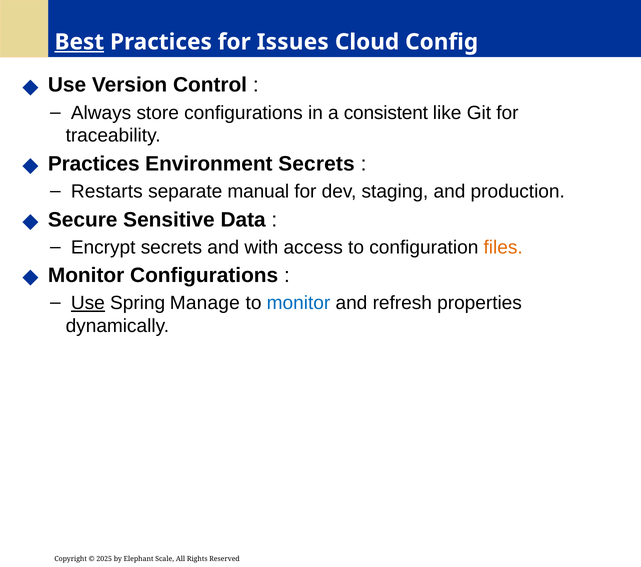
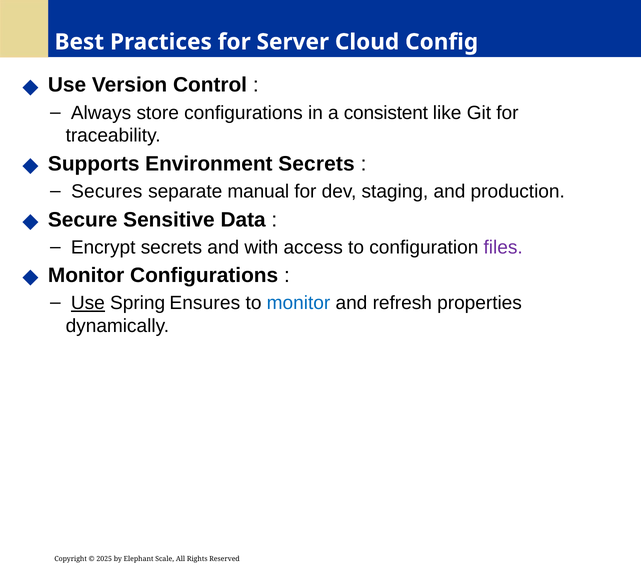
Best underline: present -> none (79, 42)
Issues: Issues -> Server (293, 42)
Practices: Practices -> Supports (94, 164)
Restarts: Restarts -> Secures (107, 192)
files colour: orange -> purple (503, 247)
Manage: Manage -> Ensures (205, 303)
